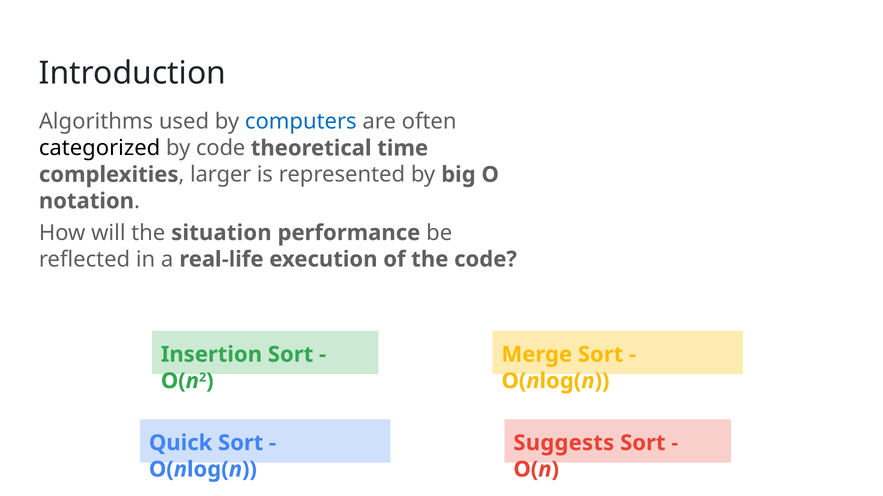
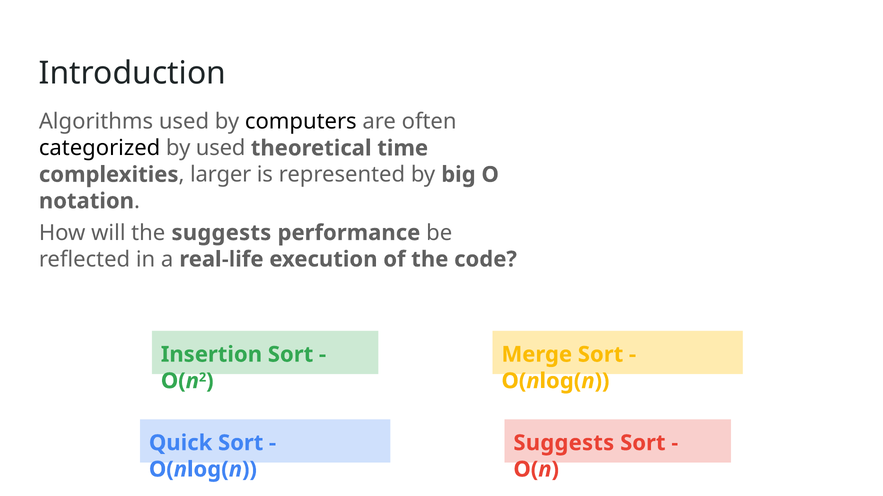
computers colour: blue -> black (301, 122)
by code: code -> used (221, 148)
the situation: situation -> suggests (221, 233)
